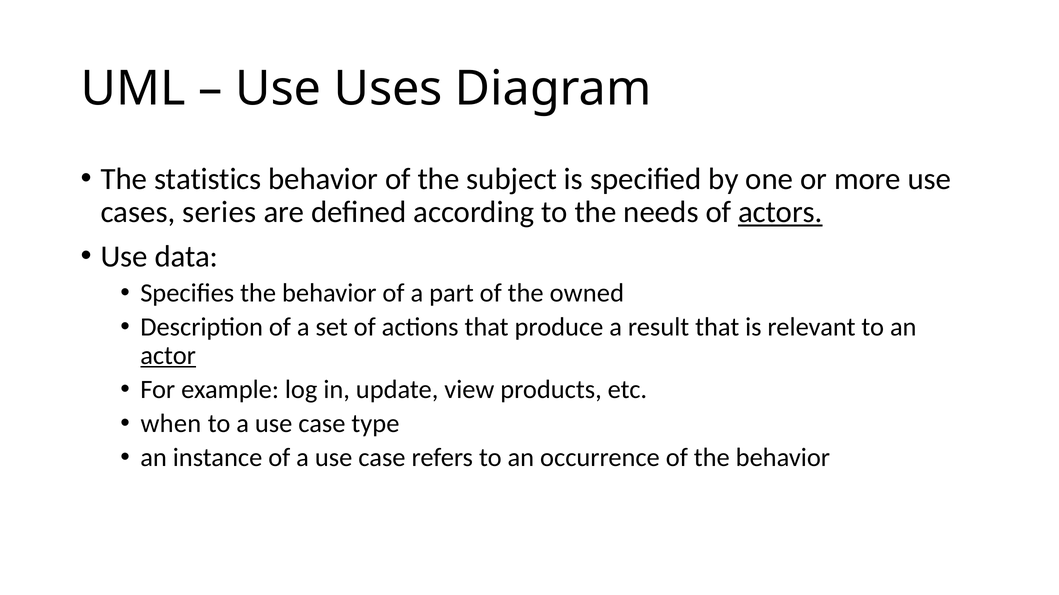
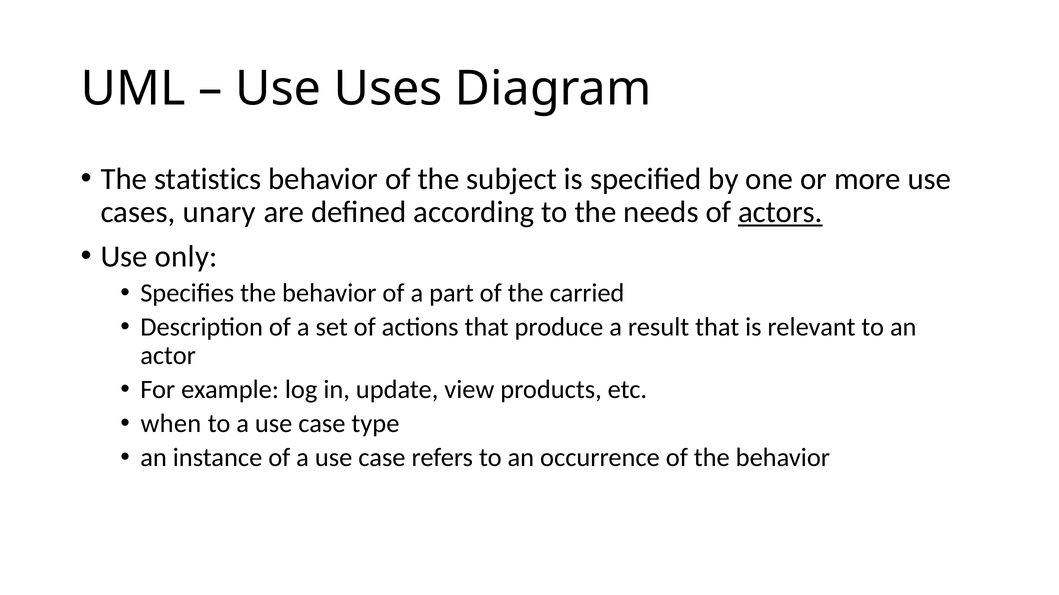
series: series -> unary (219, 212)
data: data -> only (186, 257)
owned: owned -> carried (587, 293)
actor underline: present -> none (168, 356)
